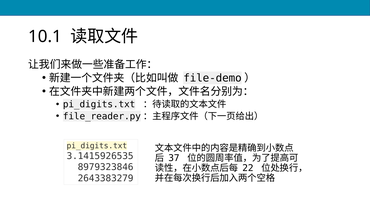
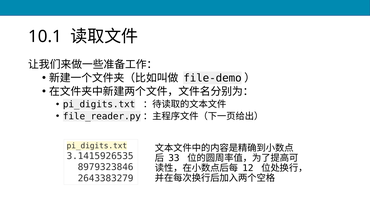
37: 37 -> 33 (174, 158)
22: 22 -> 12 (248, 168)
